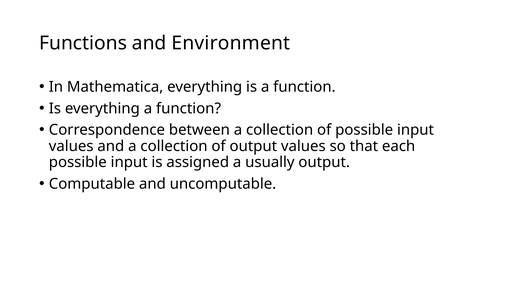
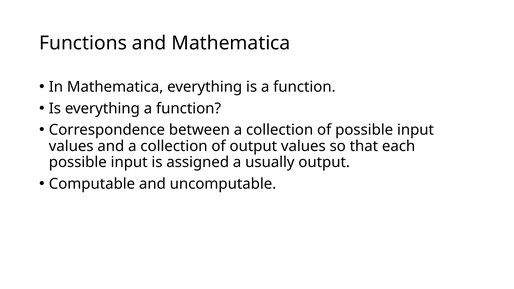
and Environment: Environment -> Mathematica (231, 43)
